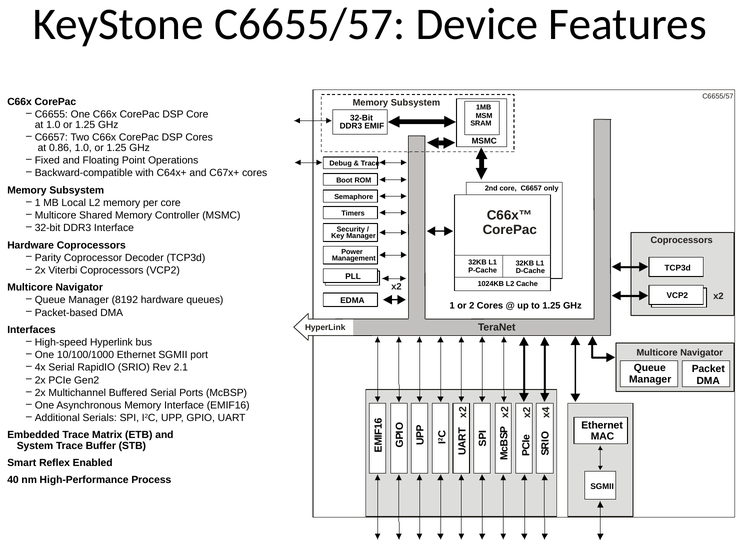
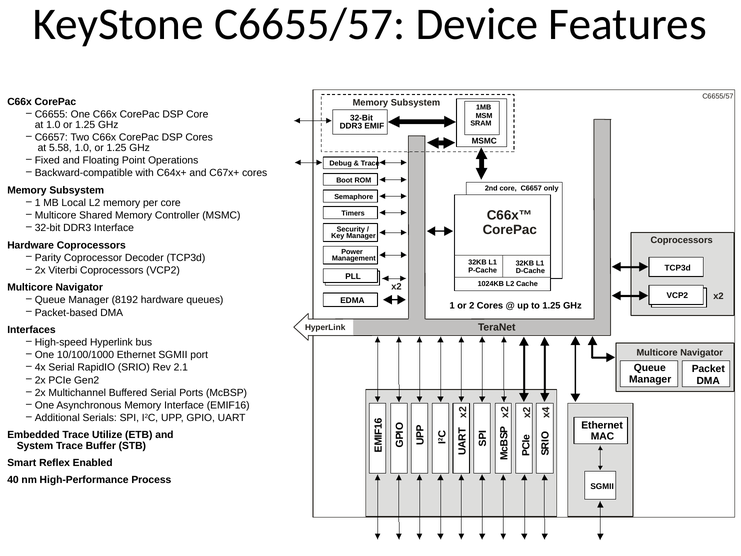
0.86: 0.86 -> 5.58 (60, 148)
Matrix: Matrix -> Utilize (107, 435)
